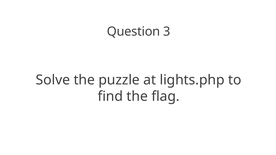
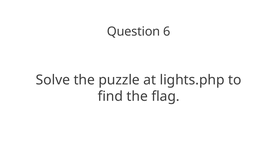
3: 3 -> 6 (167, 32)
